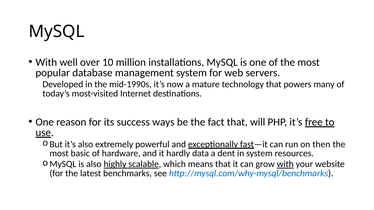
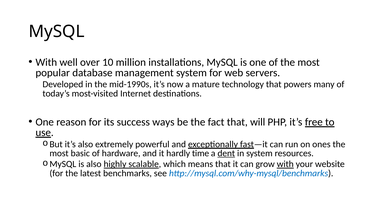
then: then -> ones (321, 144)
data: data -> time (201, 154)
dent underline: none -> present (226, 154)
